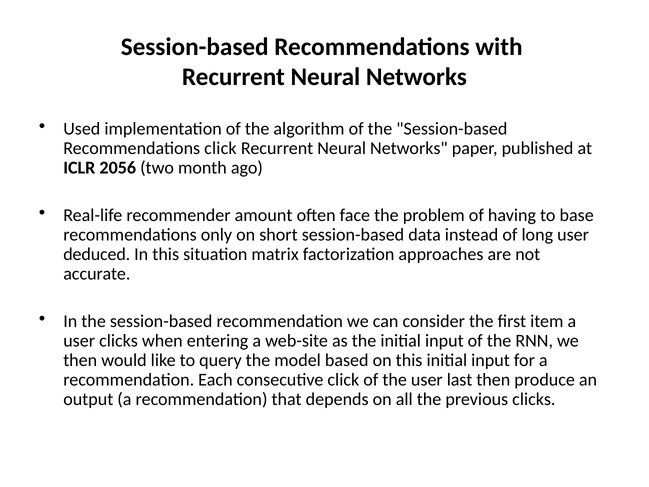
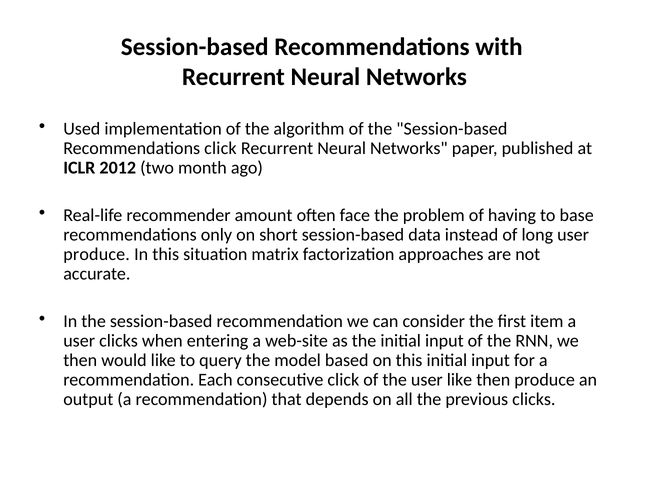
2056: 2056 -> 2012 (118, 168)
deduced: deduced -> produce (97, 254)
user last: last -> like (460, 380)
